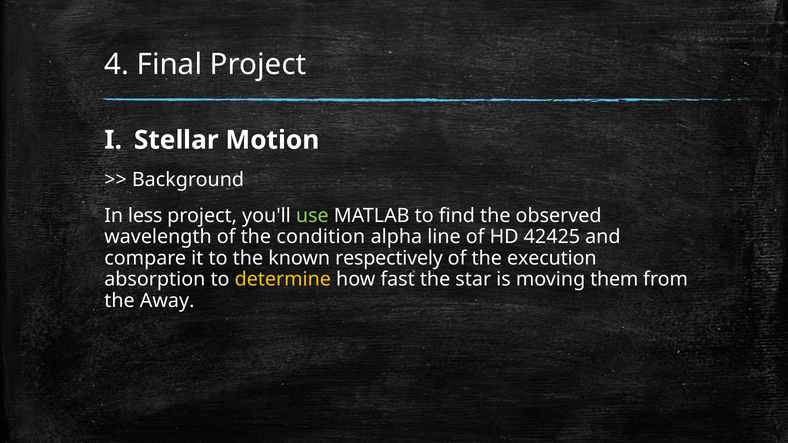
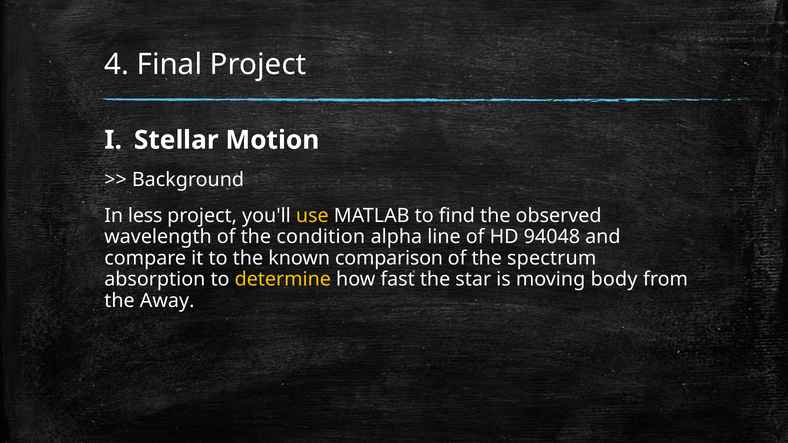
use colour: light green -> yellow (312, 216)
42425: 42425 -> 94048 (552, 237)
respectively: respectively -> comparison (389, 258)
execution: execution -> spectrum (552, 258)
them: them -> body (614, 280)
